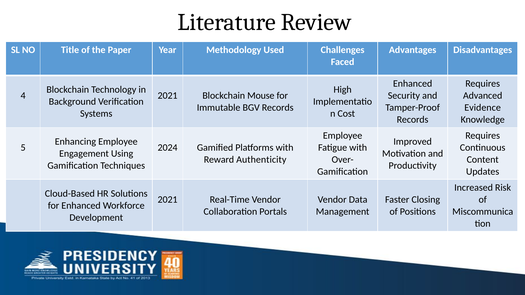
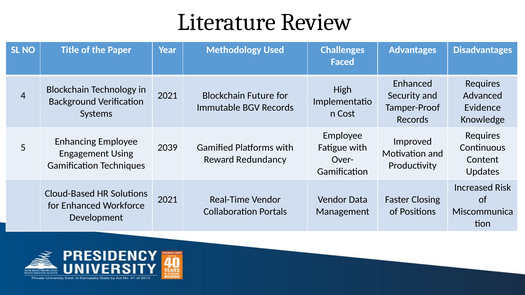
Mouse: Mouse -> Future (261, 96)
2024: 2024 -> 2039 (168, 148)
Authenticity: Authenticity -> Redundancy (261, 160)
